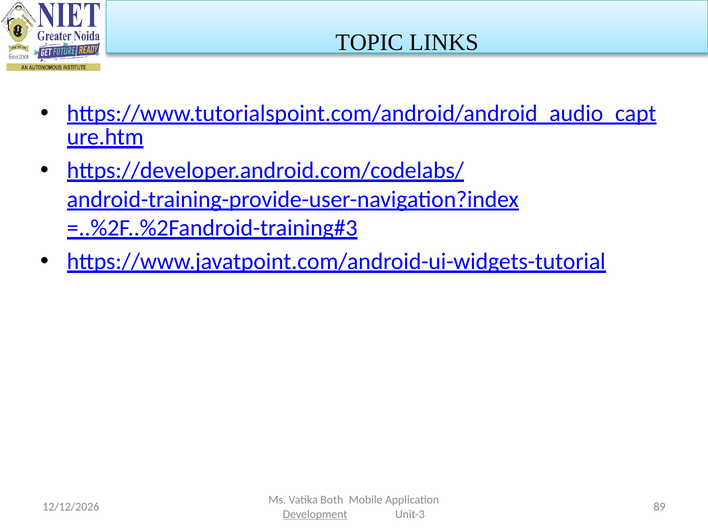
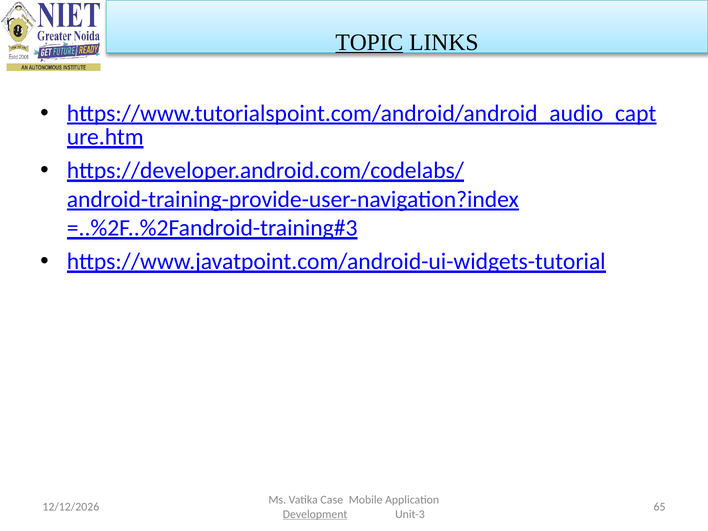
TOPIC underline: none -> present (369, 42)
Both: Both -> Case (332, 500)
89: 89 -> 65 (660, 507)
